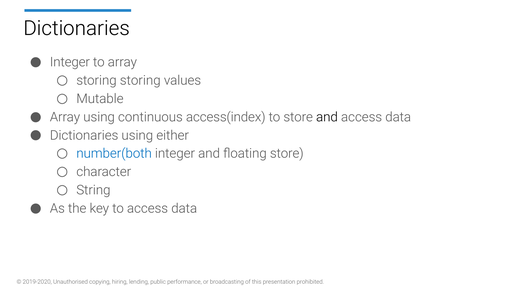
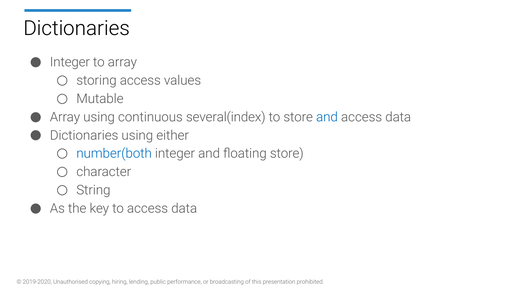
storing storing: storing -> access (140, 81)
access(index: access(index -> several(index (226, 117)
and colour: black -> blue (327, 117)
